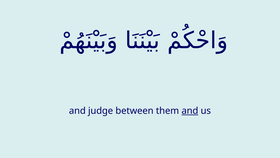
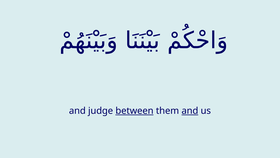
between underline: none -> present (134, 111)
